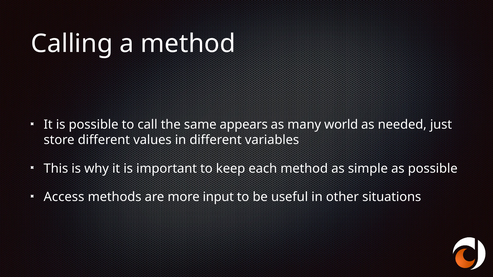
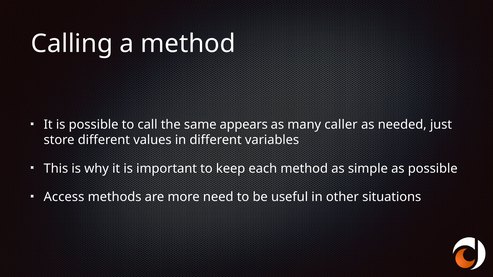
world: world -> caller (341, 125)
input: input -> need (218, 197)
